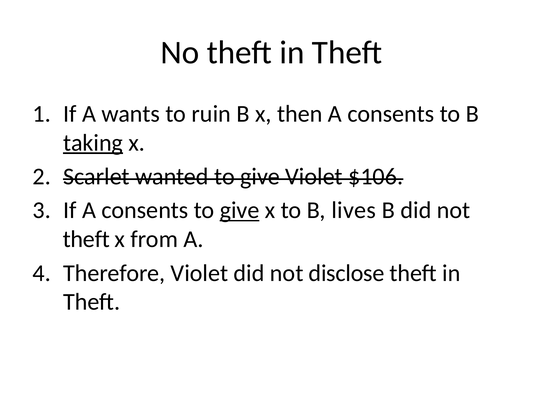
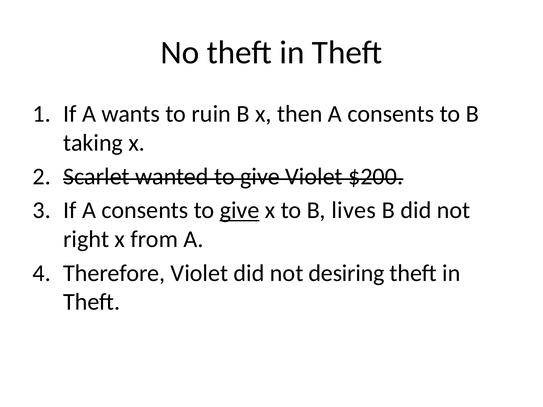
taking underline: present -> none (93, 143)
$106: $106 -> $200 (376, 177)
theft: theft -> right (86, 239)
disclose: disclose -> desiring (347, 273)
